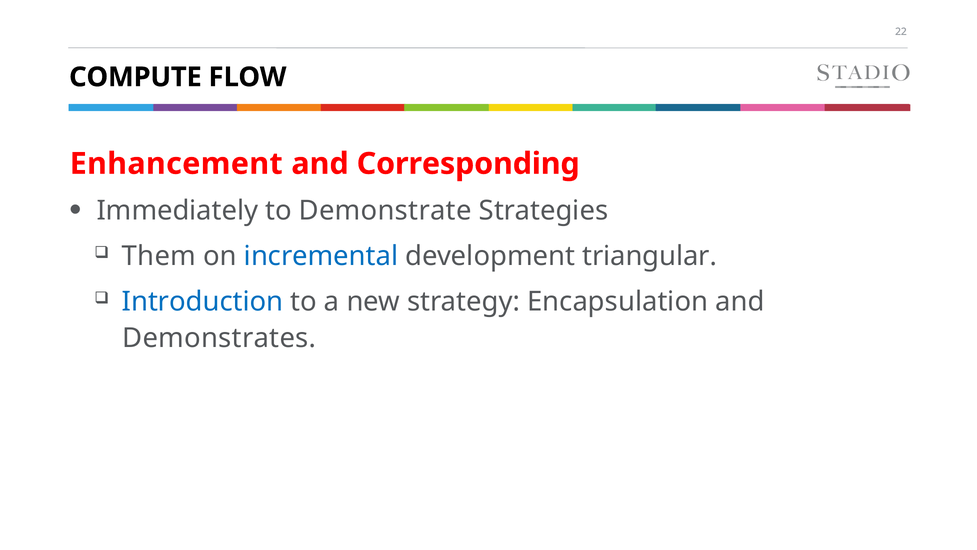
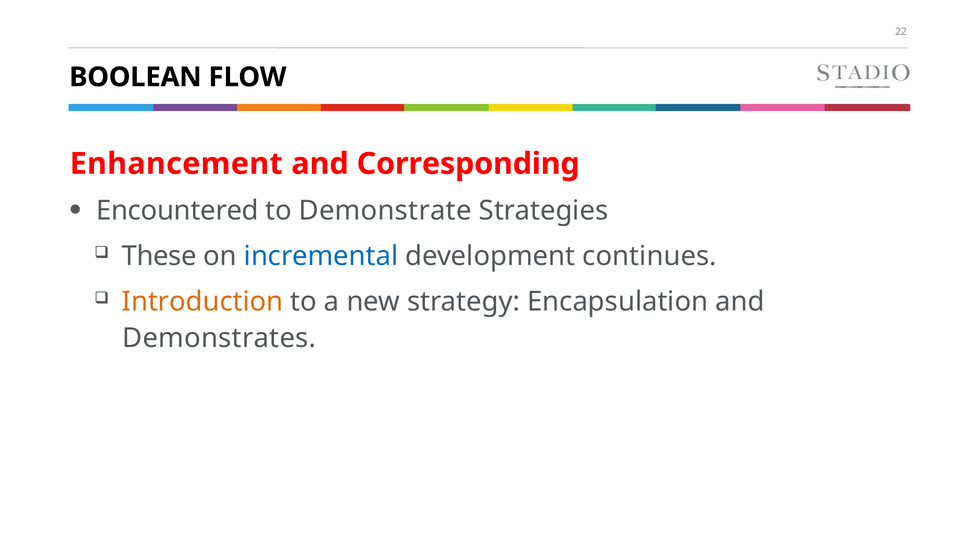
COMPUTE: COMPUTE -> BOOLEAN (135, 77)
Immediately: Immediately -> Encountered (177, 211)
Them: Them -> These (159, 256)
triangular: triangular -> continues (650, 256)
Introduction colour: blue -> orange (203, 302)
